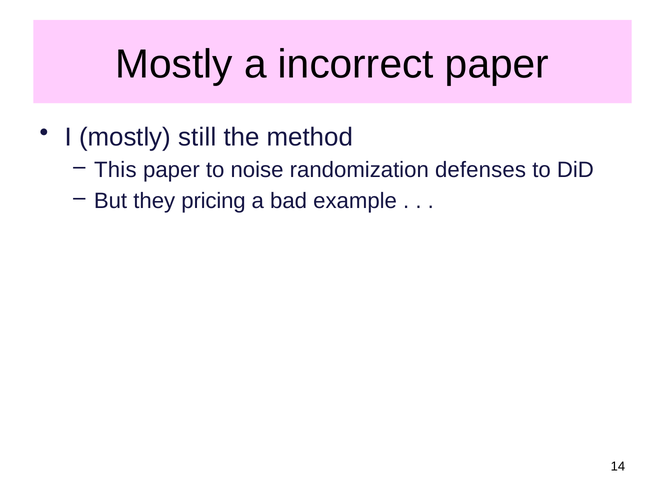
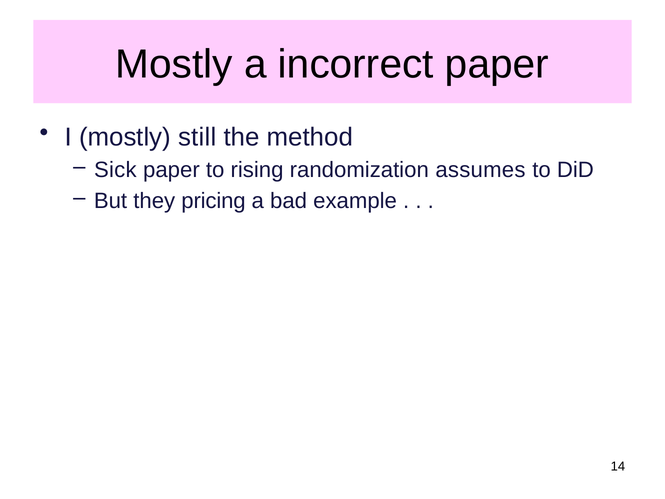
This: This -> Sick (115, 170)
noise: noise -> rising (257, 170)
defenses: defenses -> assumes (480, 170)
